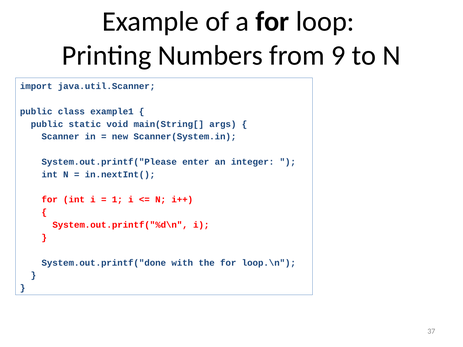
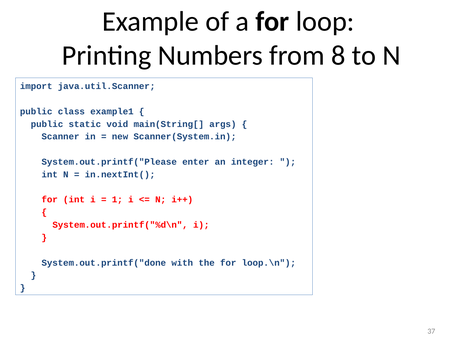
9: 9 -> 8 (338, 56)
